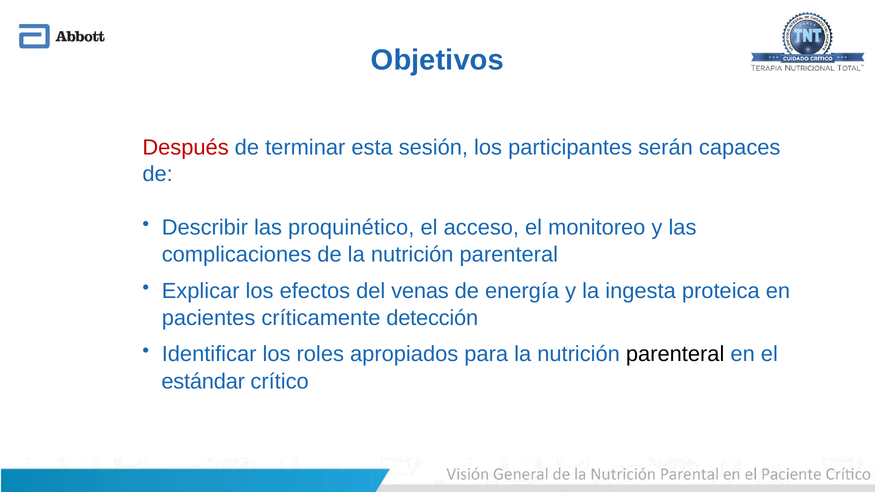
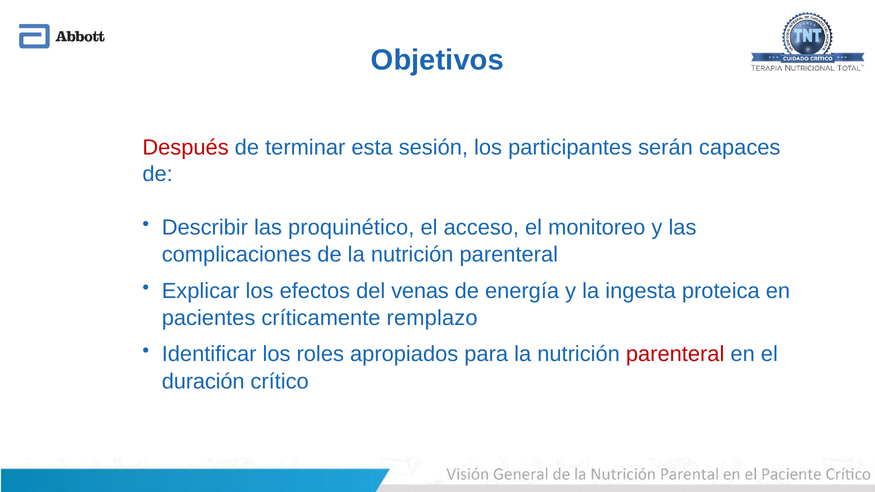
detección: detección -> remplazo (432, 318)
parenteral colour: black -> red (675, 354)
estándar: estándar -> duración (203, 382)
